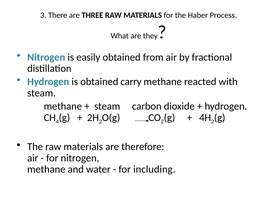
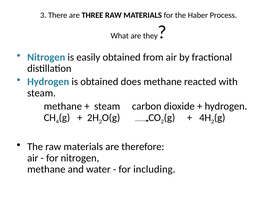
carry: carry -> does (131, 82)
